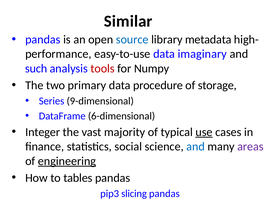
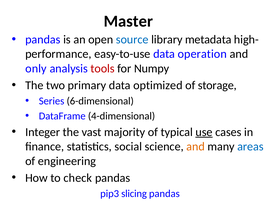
Similar: Similar -> Master (128, 21)
imaginary: imaginary -> operation (202, 54)
such: such -> only (36, 68)
procedure: procedure -> optimized (158, 85)
9-dimensional: 9-dimensional -> 6-dimensional (100, 101)
6-dimensional: 6-dimensional -> 4-dimensional (122, 116)
and colour: blue -> orange (196, 146)
areas colour: purple -> blue (250, 146)
engineering underline: present -> none (67, 160)
tables: tables -> check (78, 177)
